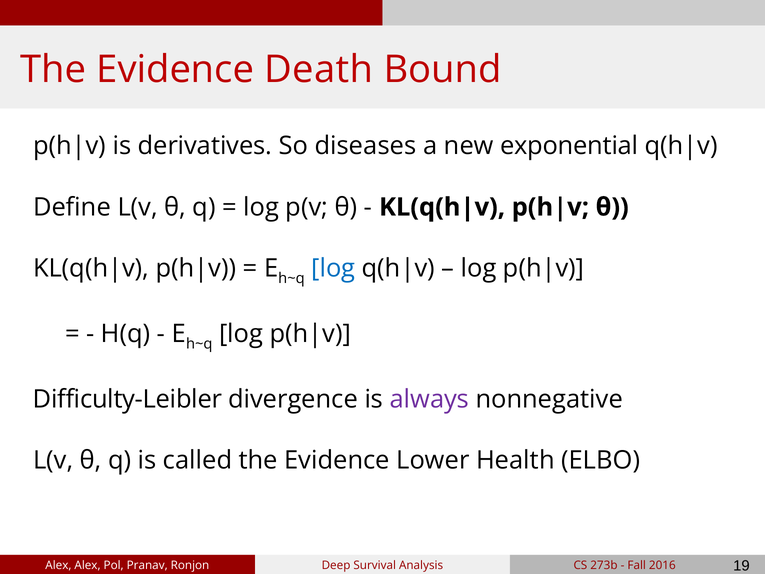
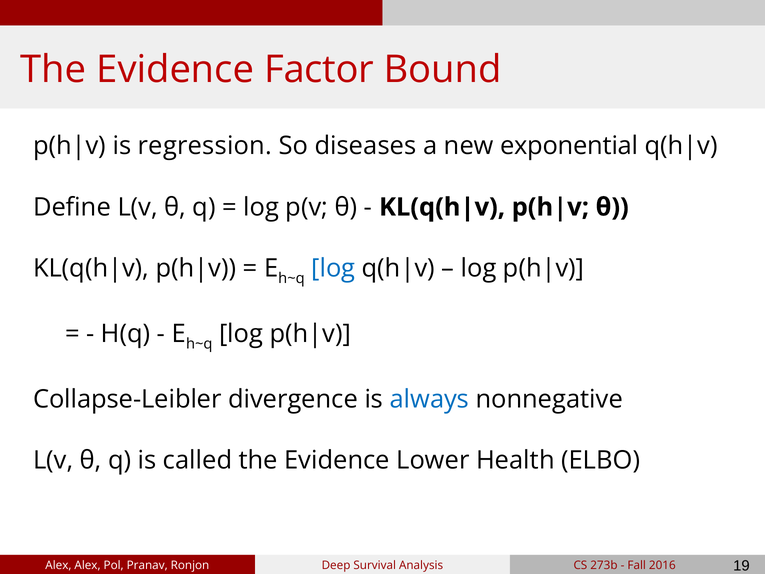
Death: Death -> Factor (319, 70)
derivatives: derivatives -> regression (205, 146)
Difficulty-Leibler: Difficulty-Leibler -> Collapse-Leibler (127, 399)
always colour: purple -> blue (429, 399)
